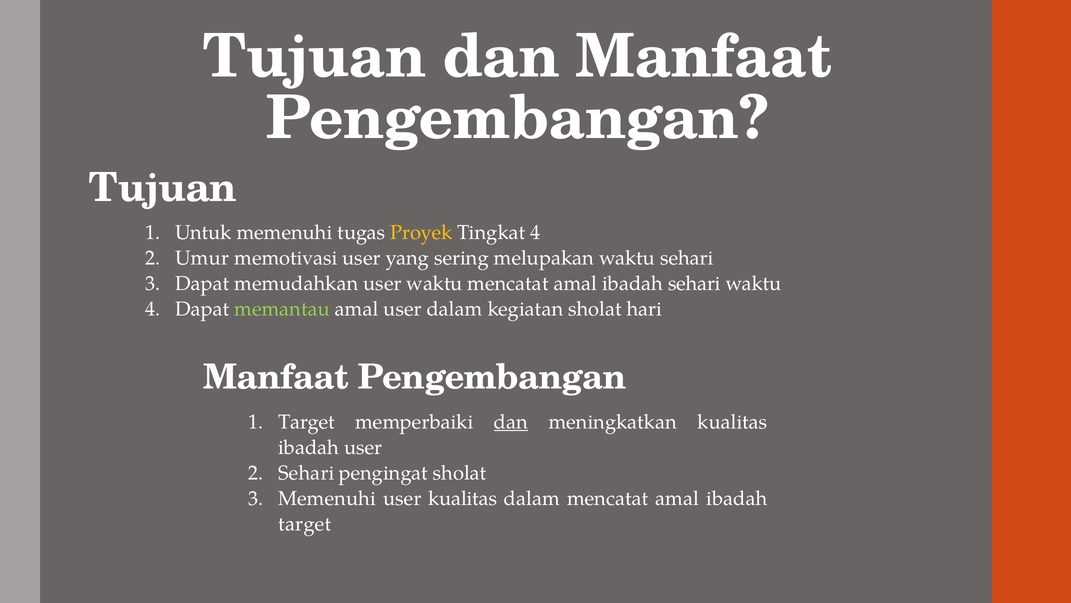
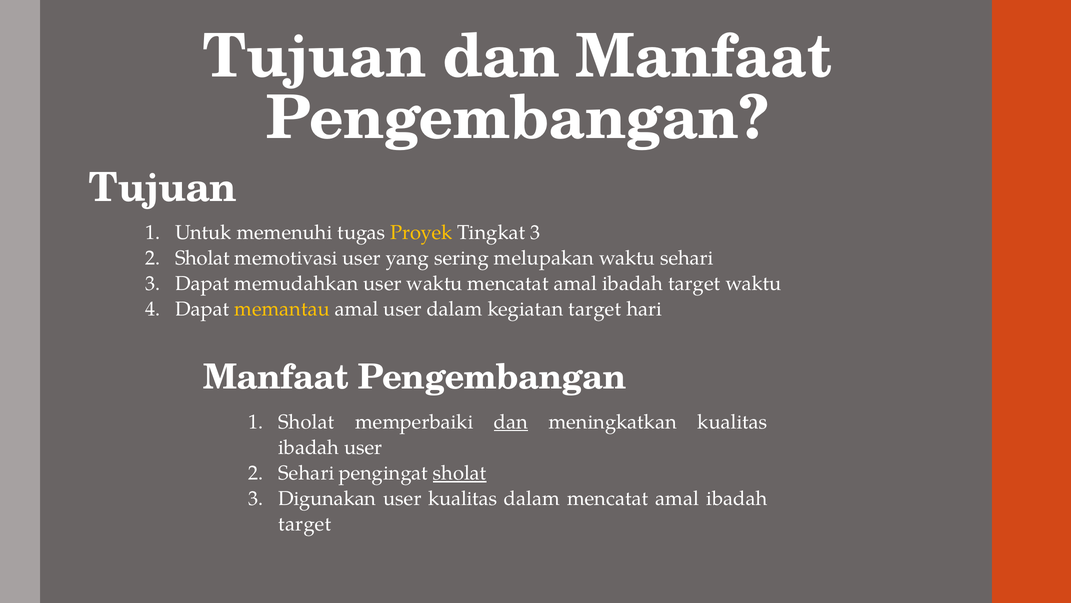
Tingkat 4: 4 -> 3 (535, 232)
2 Umur: Umur -> Sholat (202, 258)
sehari: sehari -> target (694, 283)
memantau colour: light green -> yellow (282, 309)
kegiatan sholat: sholat -> target (595, 309)
Target: Target -> Sholat (306, 422)
sholat underline: none -> present (460, 473)
Memenuhi: Memenuhi -> Digunakan (327, 498)
